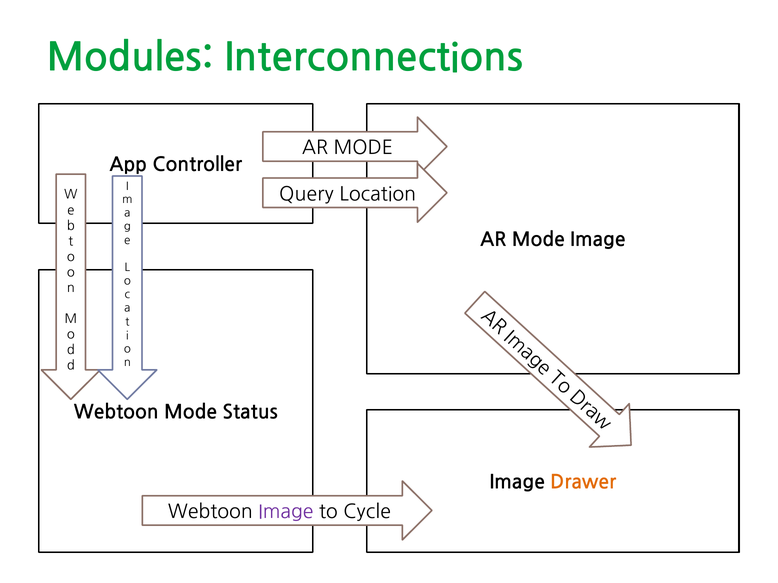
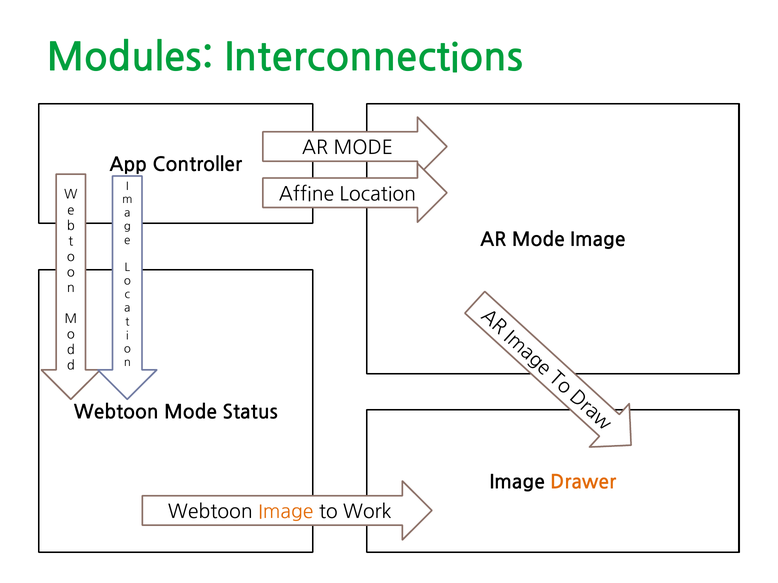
Query: Query -> Affine (306, 194)
Image colour: purple -> orange (286, 512)
Cycle: Cycle -> Work (367, 512)
